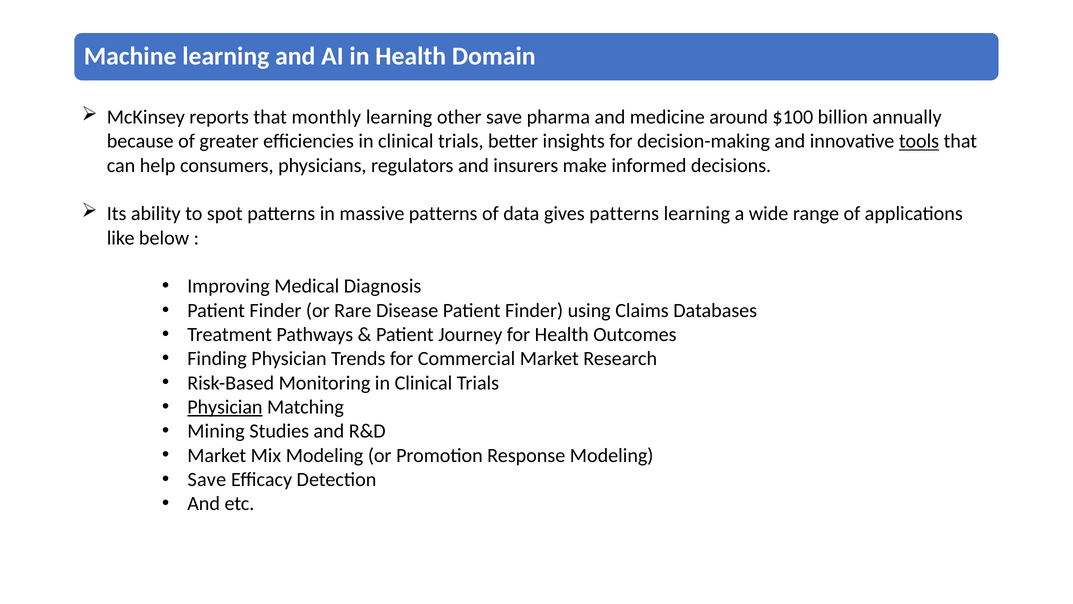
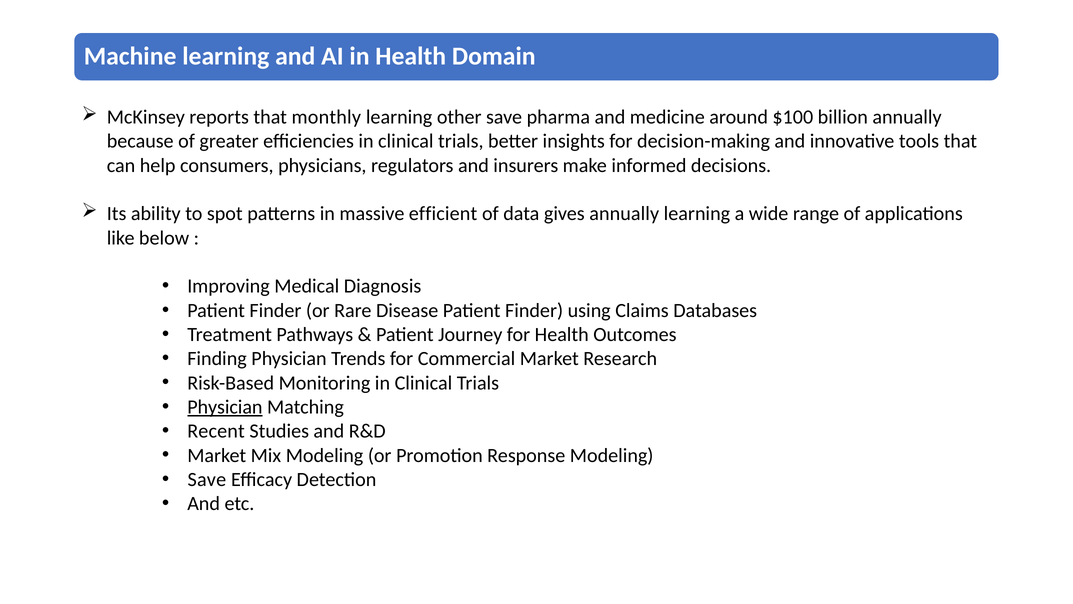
tools underline: present -> none (919, 141)
massive patterns: patterns -> efficient (443, 214)
gives patterns: patterns -> annually (624, 214)
Mining: Mining -> Recent (216, 431)
